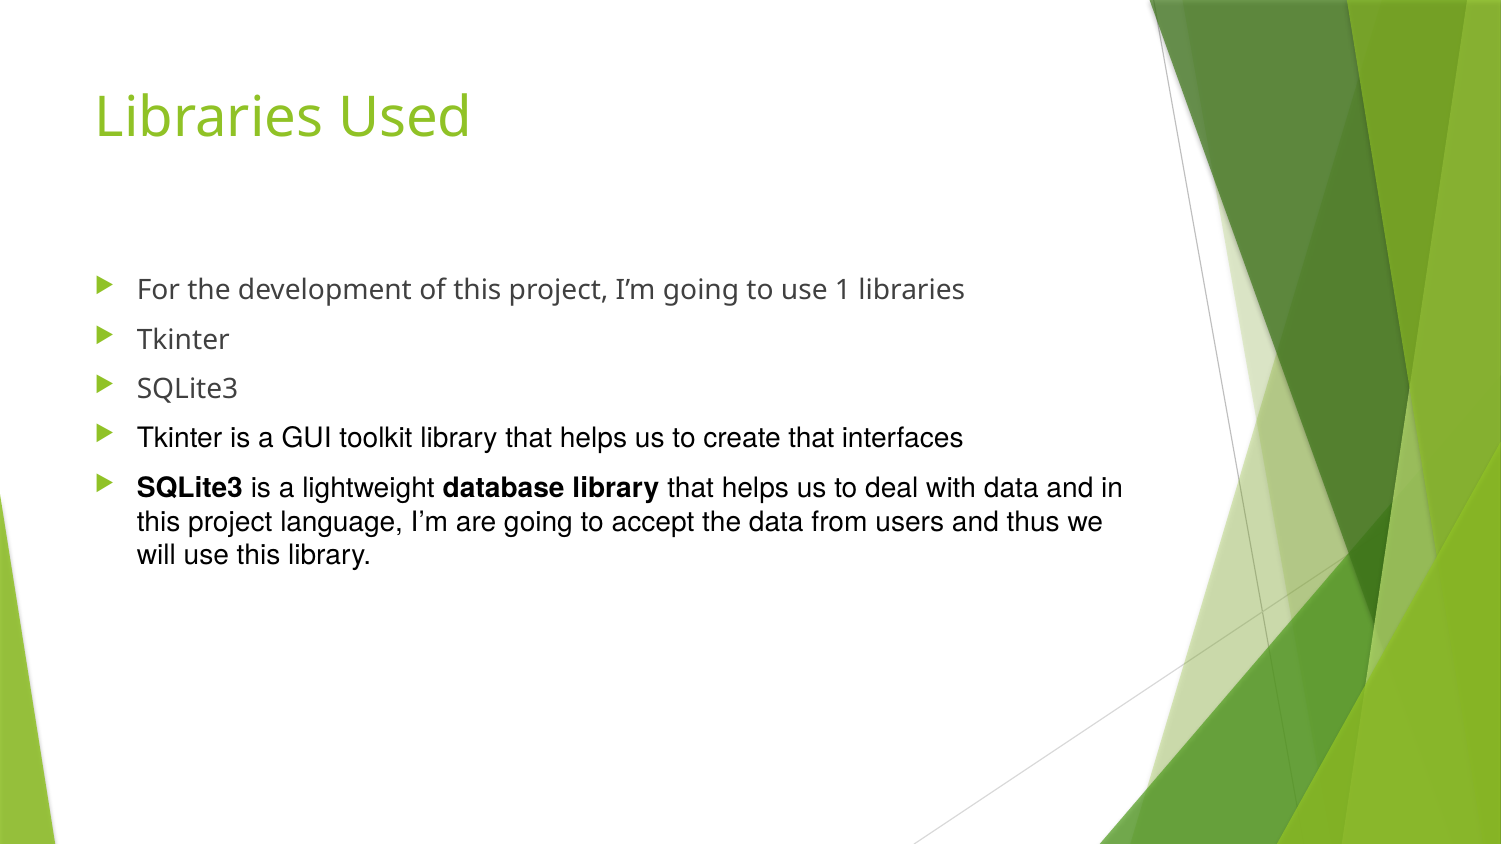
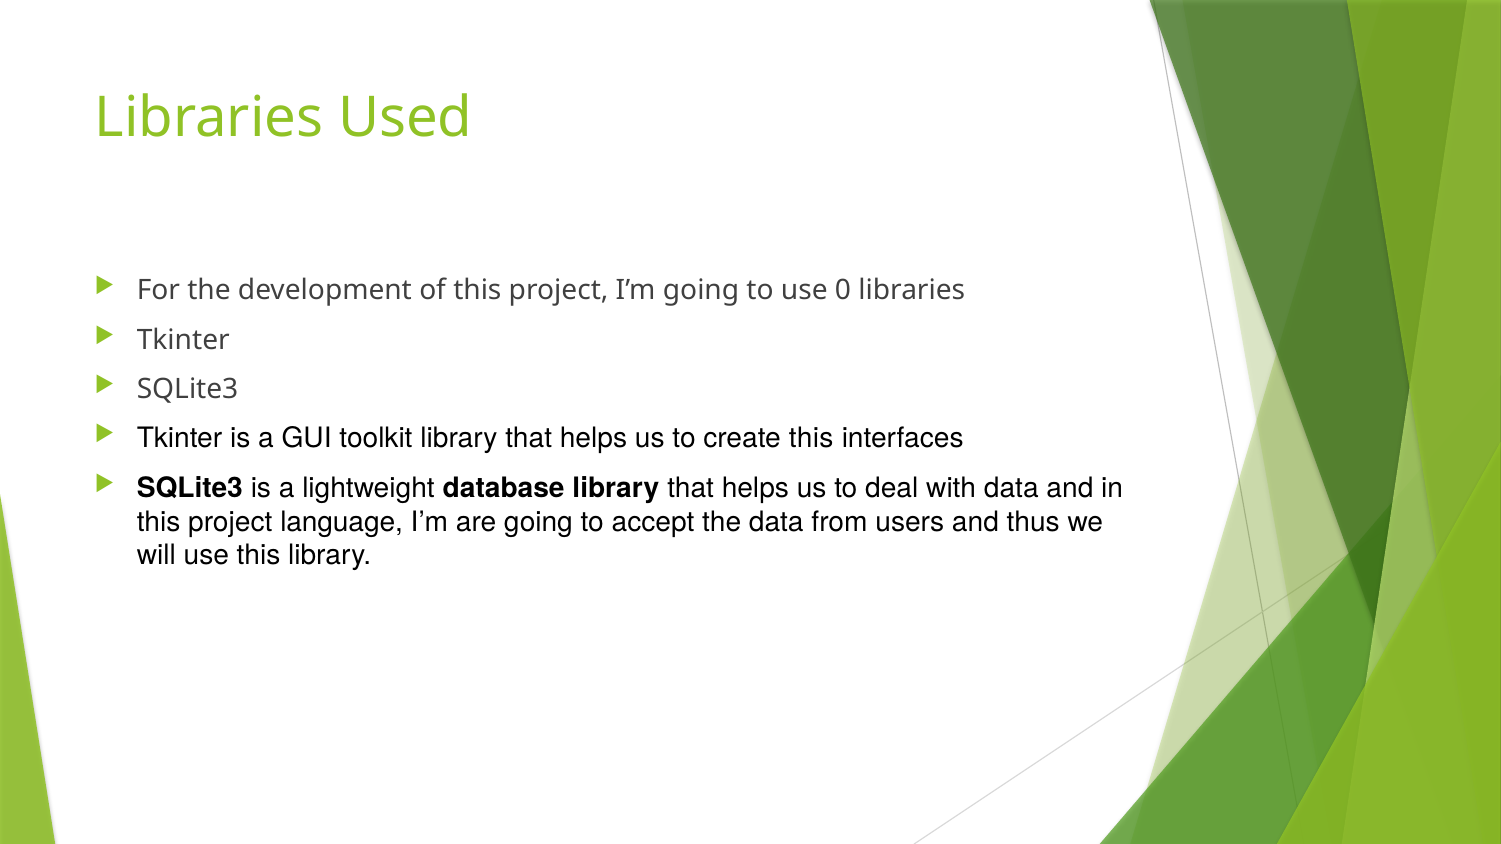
1: 1 -> 0 (843, 290)
create that: that -> this (811, 439)
